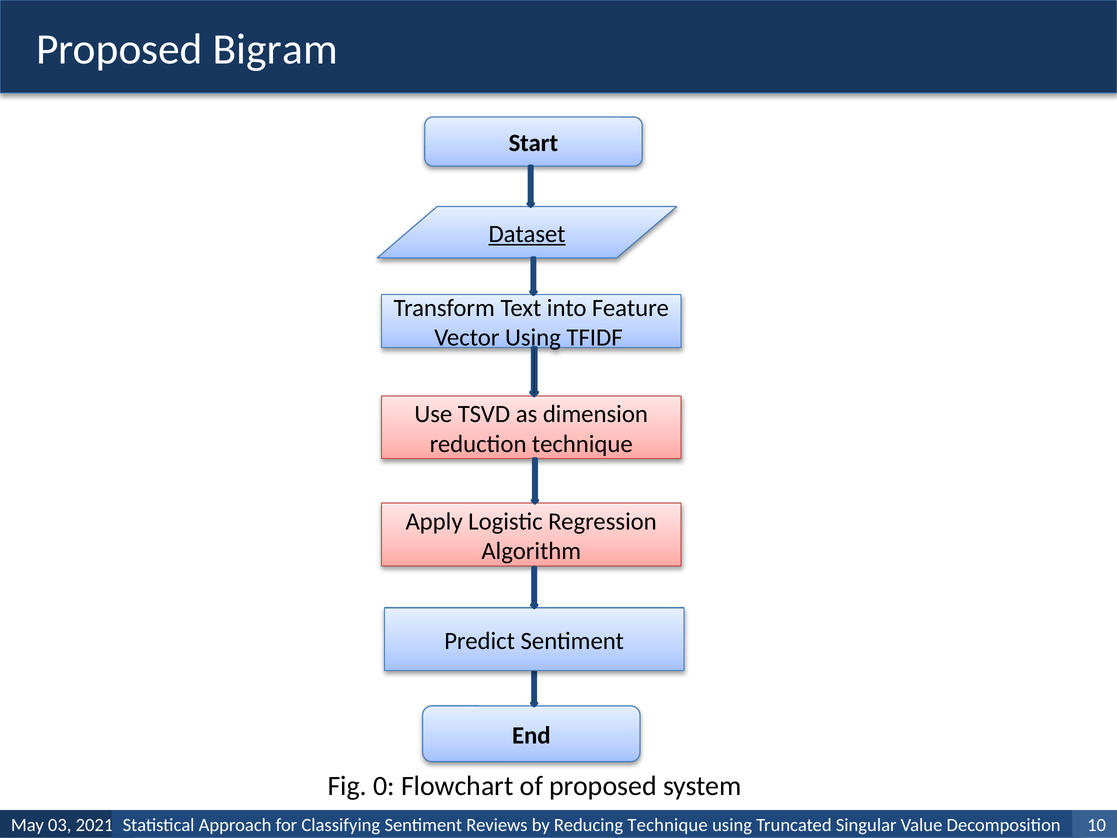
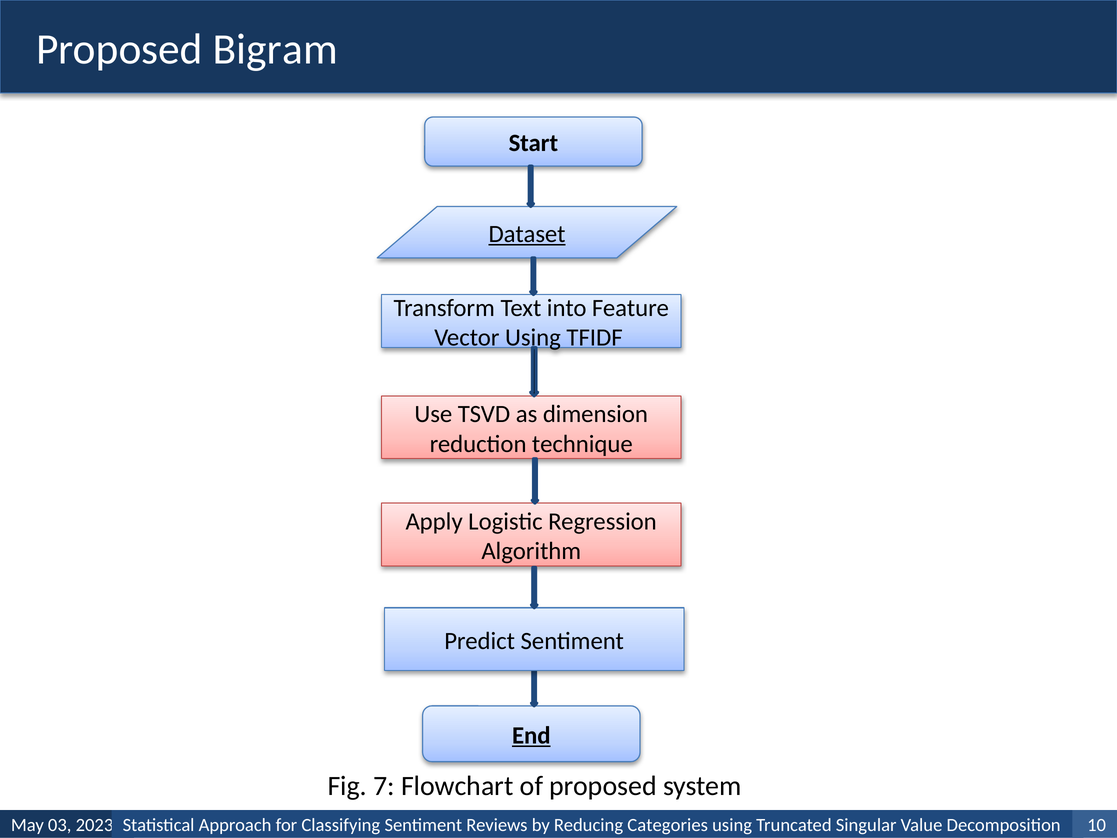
End underline: none -> present (531, 735)
0: 0 -> 7 (384, 786)
2021: 2021 -> 2023 (94, 825)
Reducing Technique: Technique -> Categories (668, 825)
